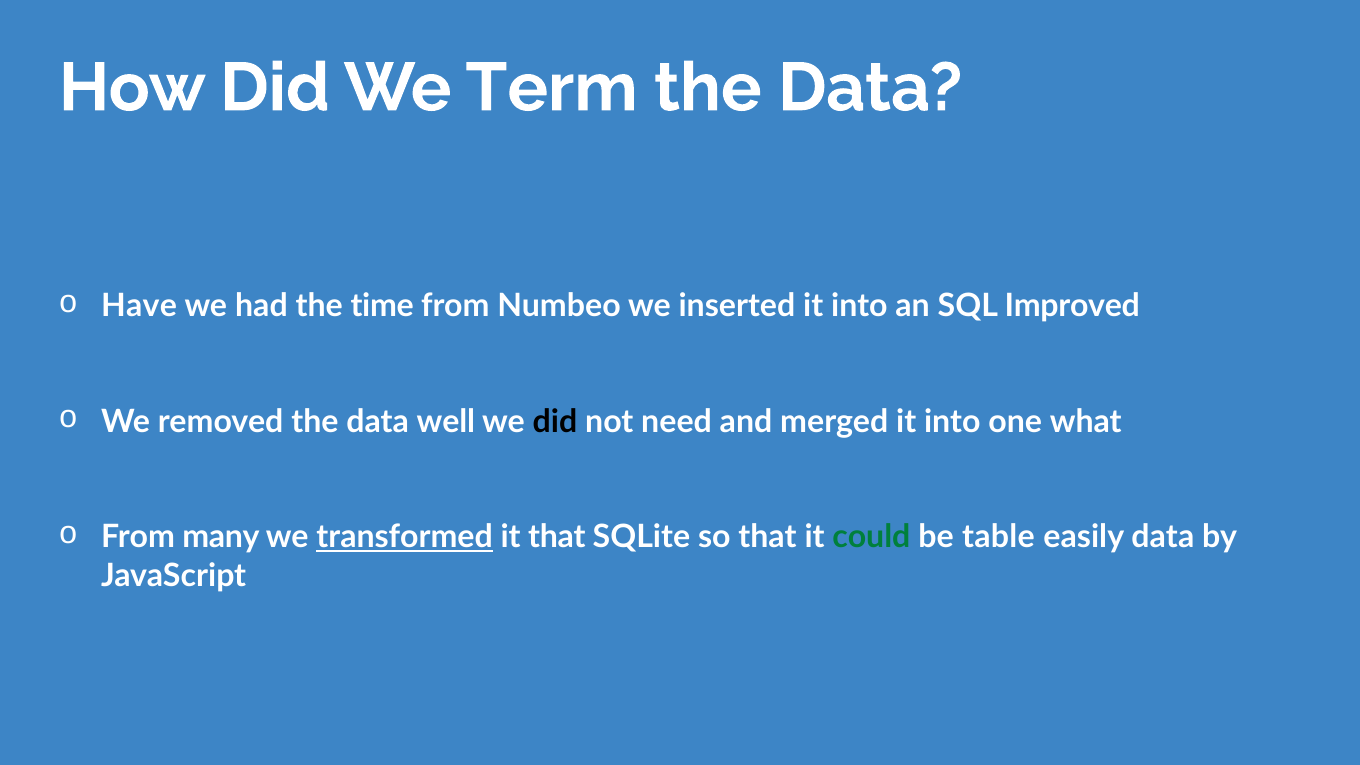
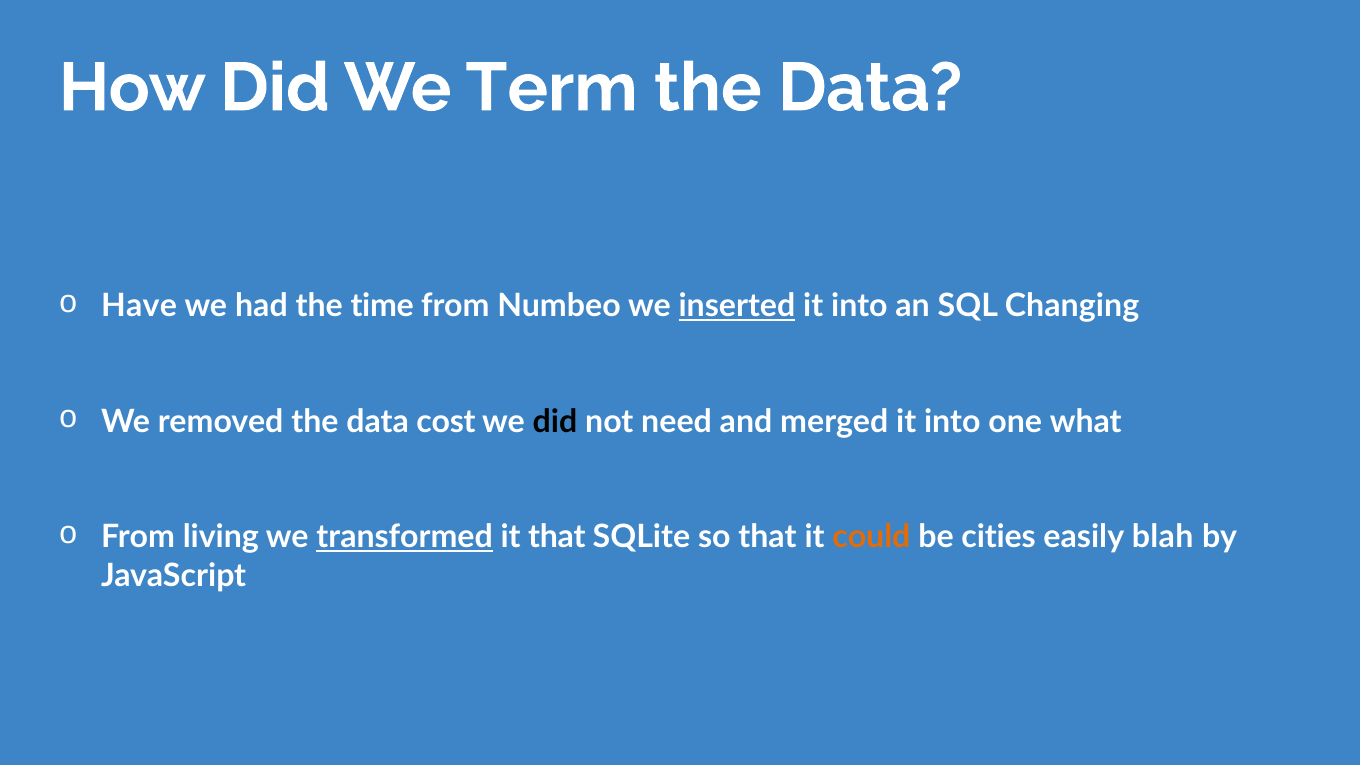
inserted underline: none -> present (737, 306)
Improved: Improved -> Changing (1072, 306)
well: well -> cost (446, 421)
many: many -> living (221, 537)
could colour: green -> orange (871, 537)
table: table -> cities (999, 537)
easily data: data -> blah (1163, 537)
